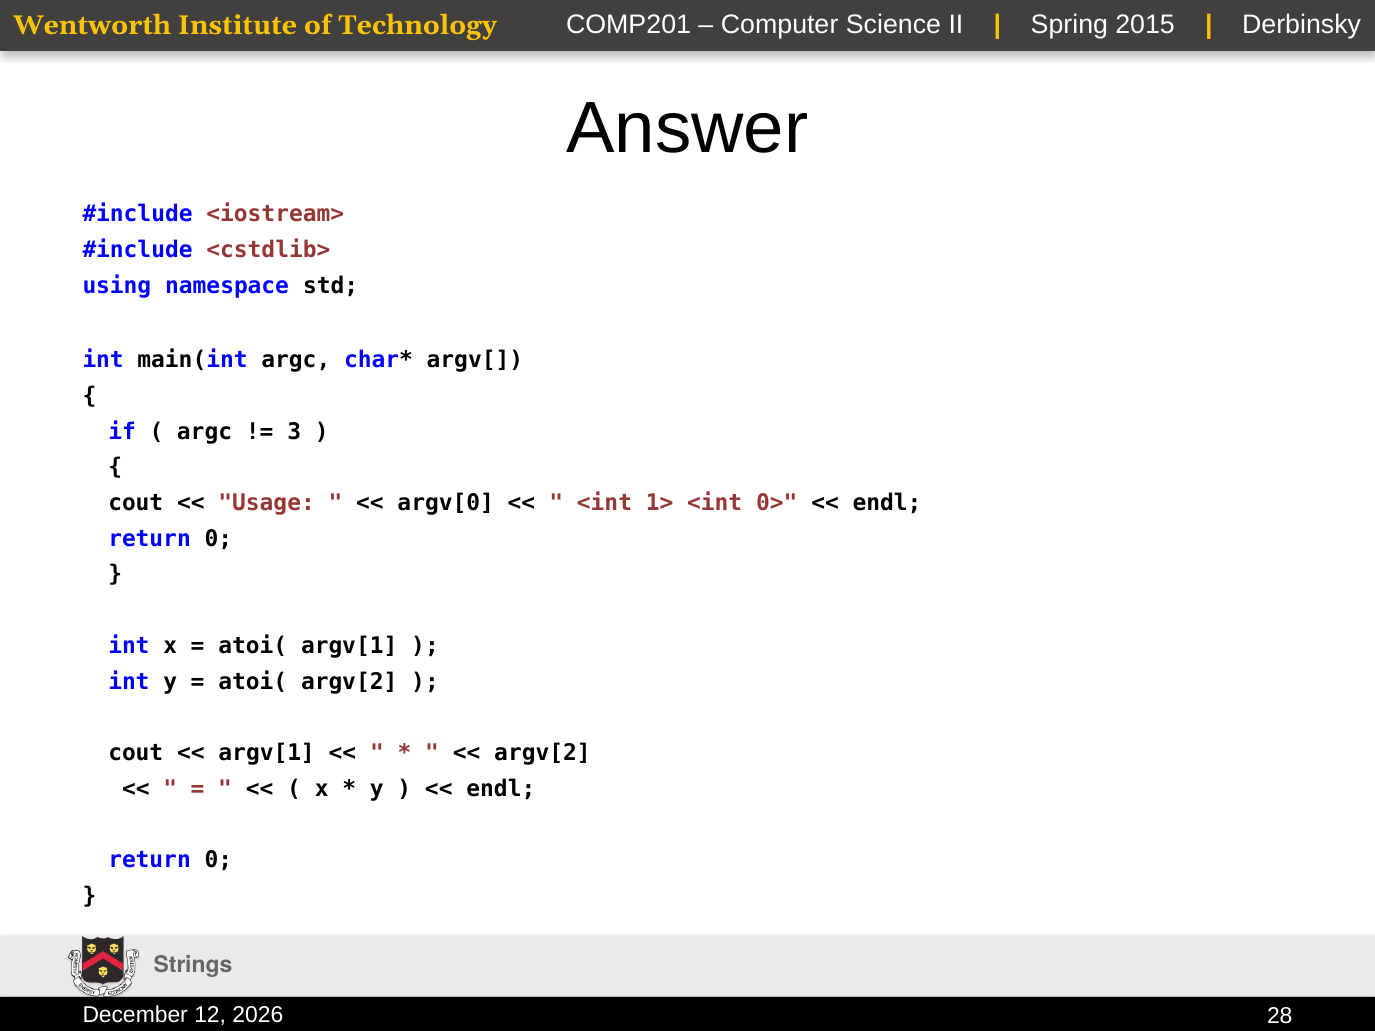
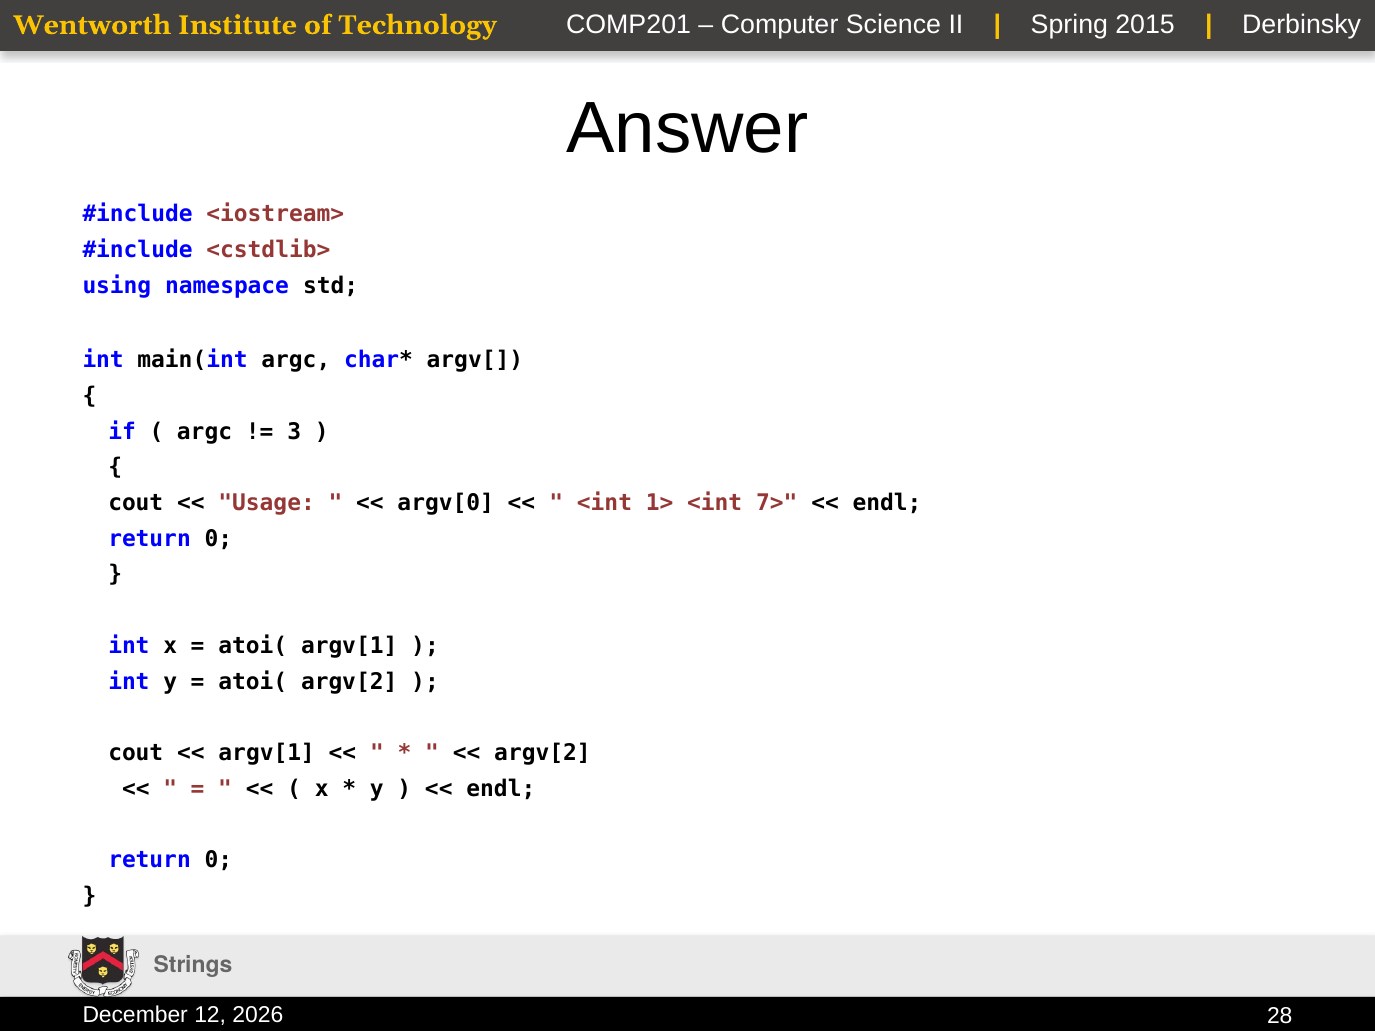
0>: 0> -> 7> (777, 503)
